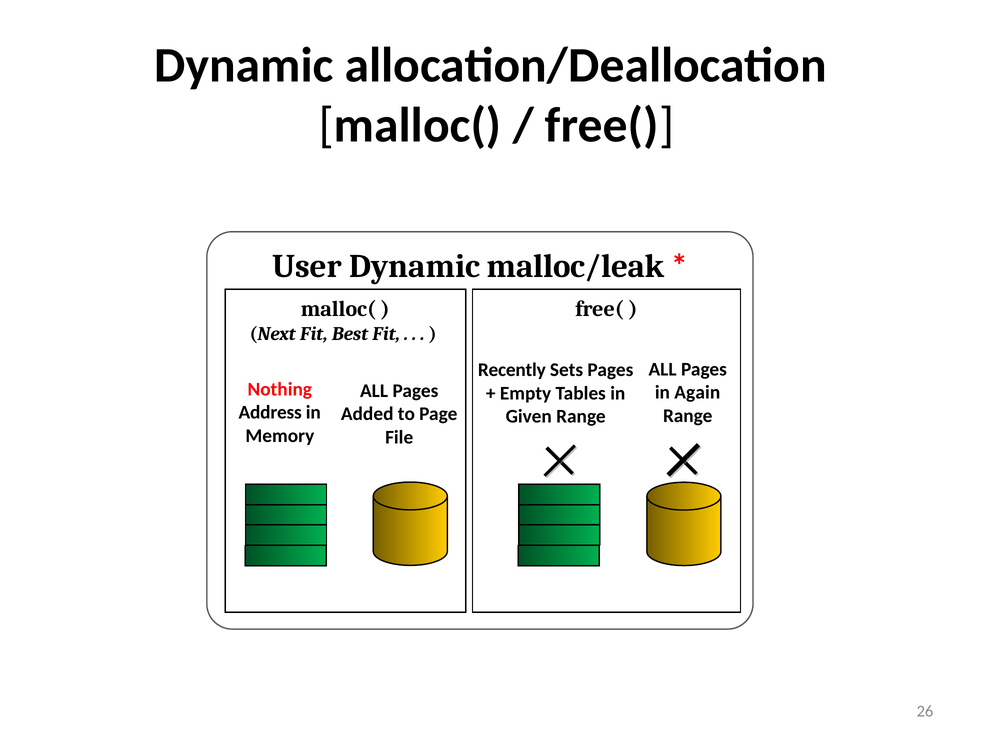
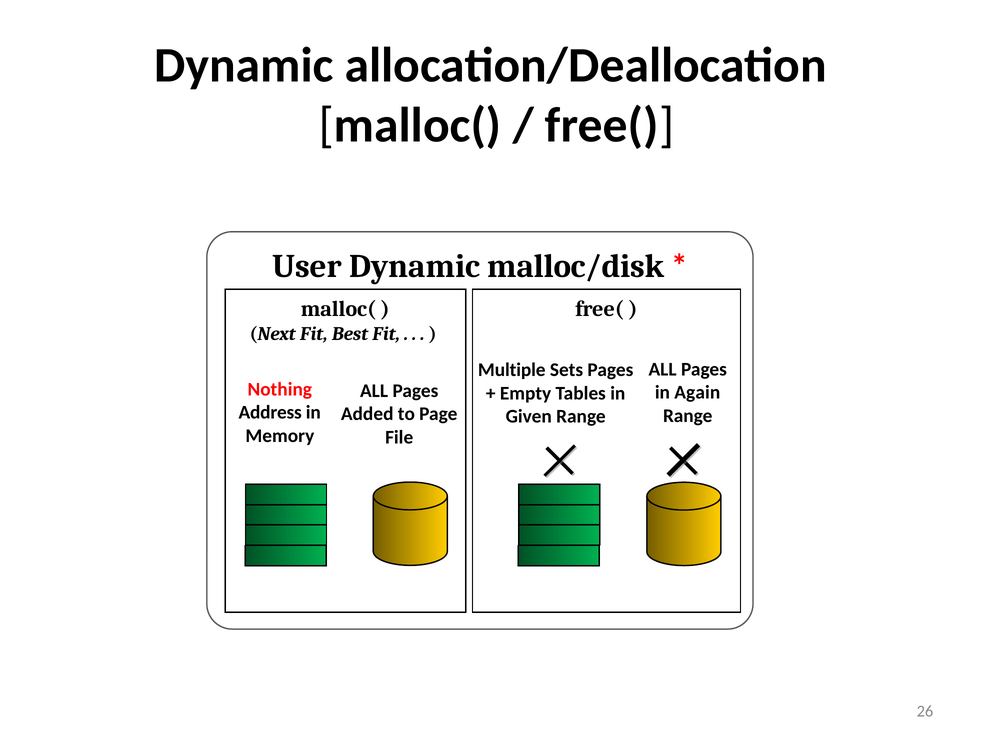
malloc/leak: malloc/leak -> malloc/disk (576, 266)
Recently: Recently -> Multiple (512, 370)
